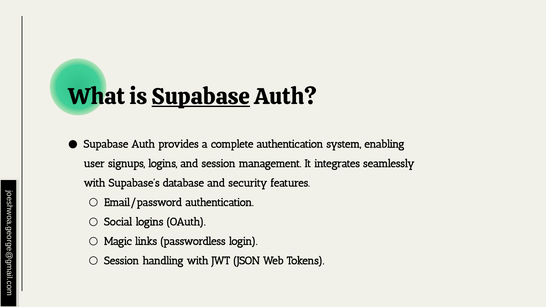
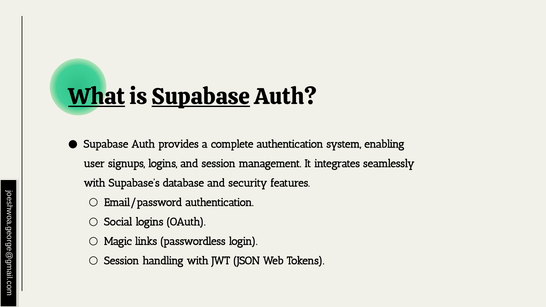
What underline: none -> present (97, 97)
